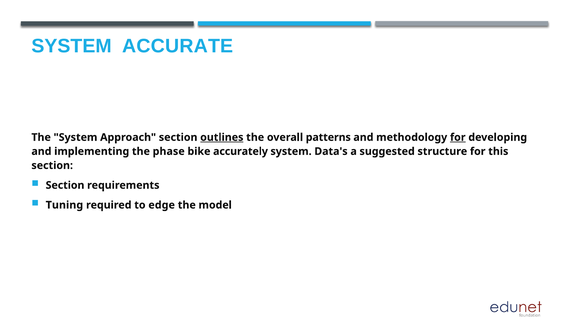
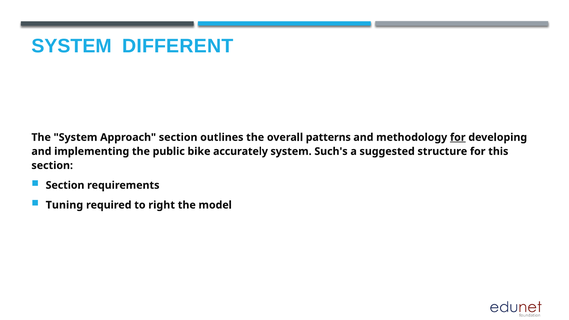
ACCURATE: ACCURATE -> DIFFERENT (178, 46)
outlines underline: present -> none (222, 137)
phase: phase -> public (169, 151)
Data's: Data's -> Such's (331, 151)
edge: edge -> right (162, 205)
